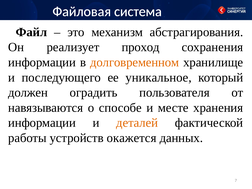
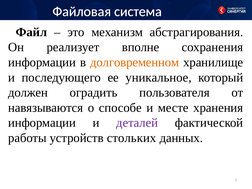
проход: проход -> вполне (141, 47)
деталей colour: orange -> purple (137, 123)
окажется: окажется -> стольких (132, 138)
